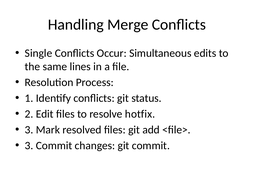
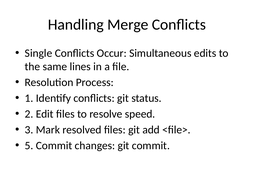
hotfix: hotfix -> speed (140, 114)
3: 3 -> 5 (29, 146)
